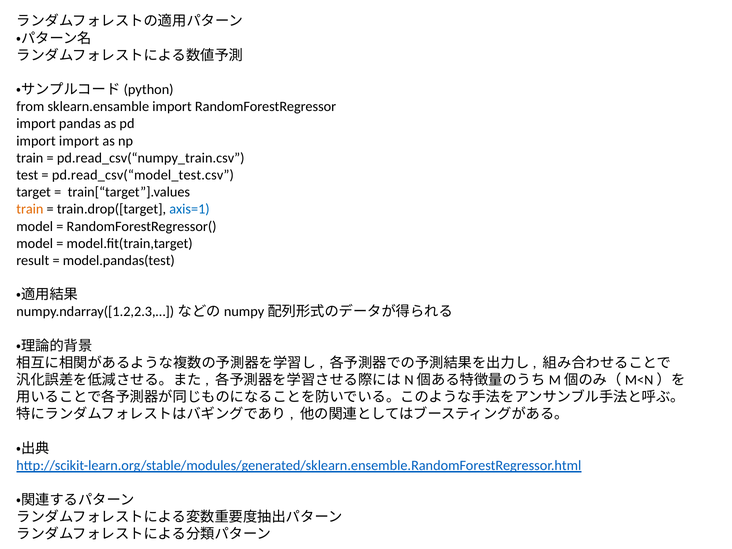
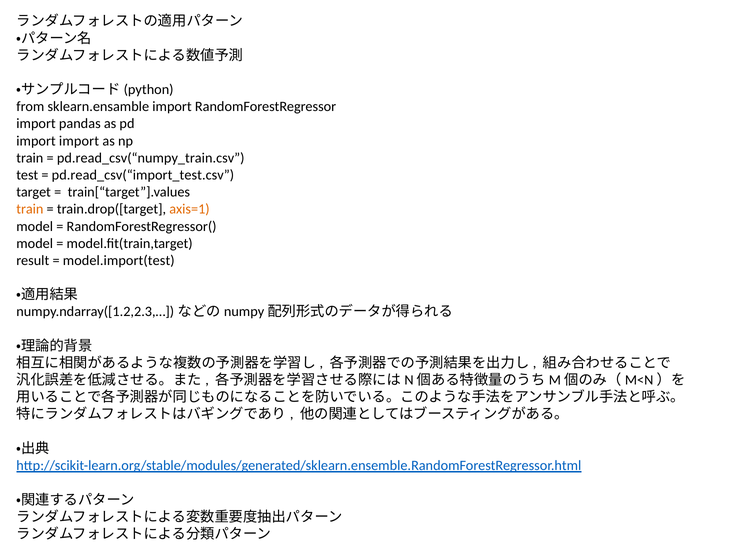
pd.read_csv(“model_test.csv: pd.read_csv(“model_test.csv -> pd.read_csv(“import_test.csv (143, 175)
axis=1 colour: blue -> orange (189, 209)
model.pandas(test: model.pandas(test -> model.import(test (119, 260)
